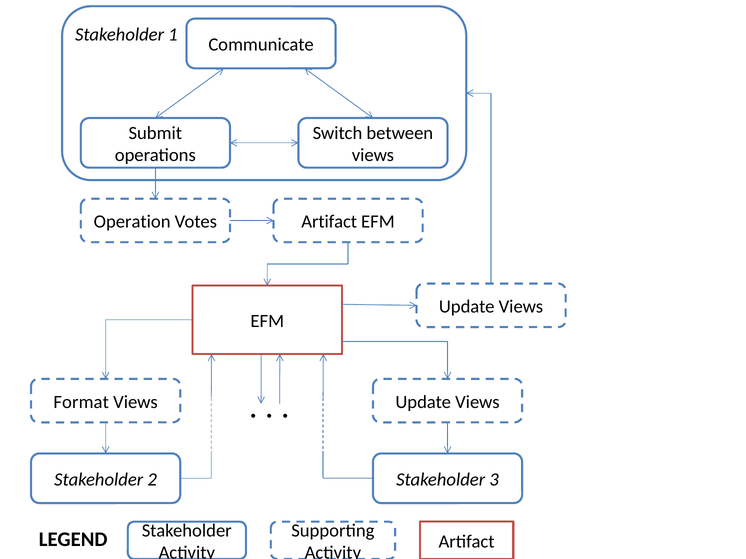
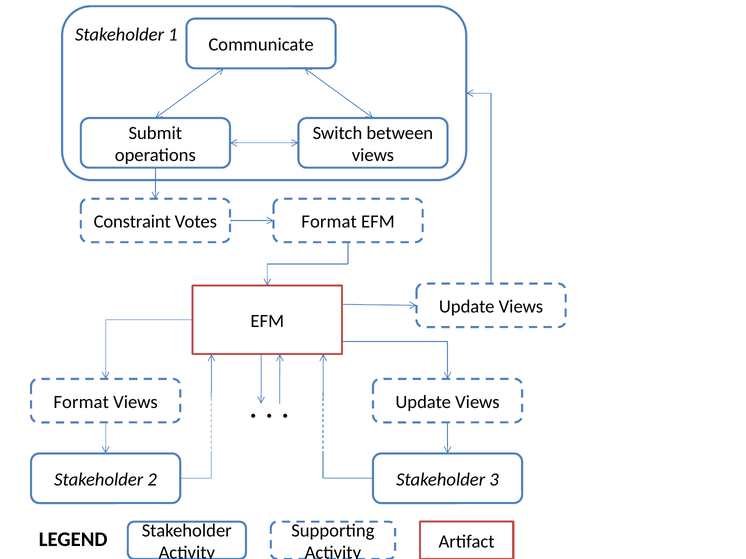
Operation: Operation -> Constraint (132, 222)
Votes Artifact: Artifact -> Format (329, 222)
